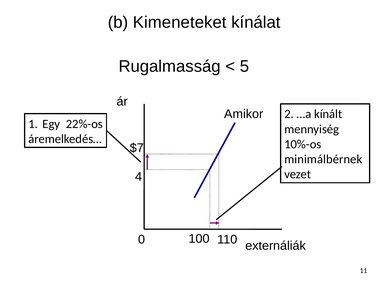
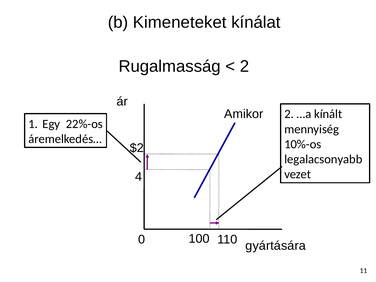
5: 5 -> 2 (244, 66)
$7: $7 -> $2 (137, 148)
minimálbérnek: minimálbérnek -> legalacsonyabb (323, 159)
externáliák: externáliák -> gyártására (276, 246)
